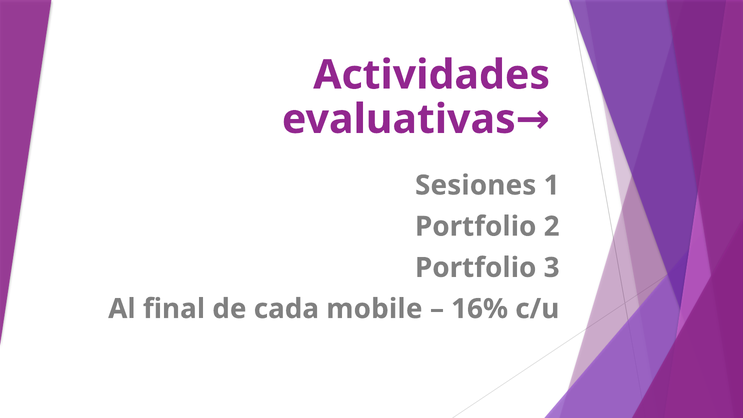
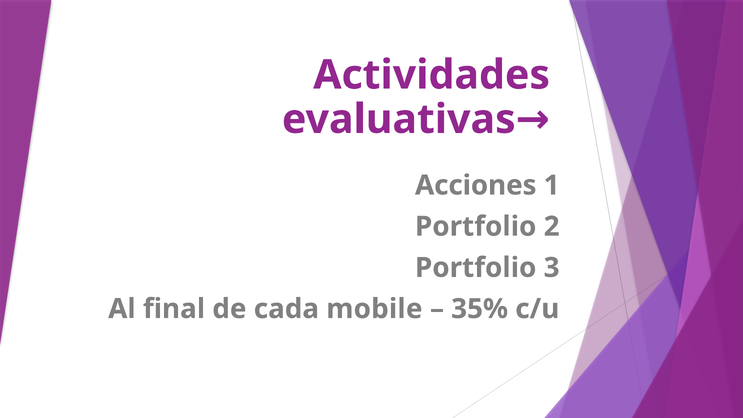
Sesiones: Sesiones -> Acciones (476, 185)
16%: 16% -> 35% (480, 309)
